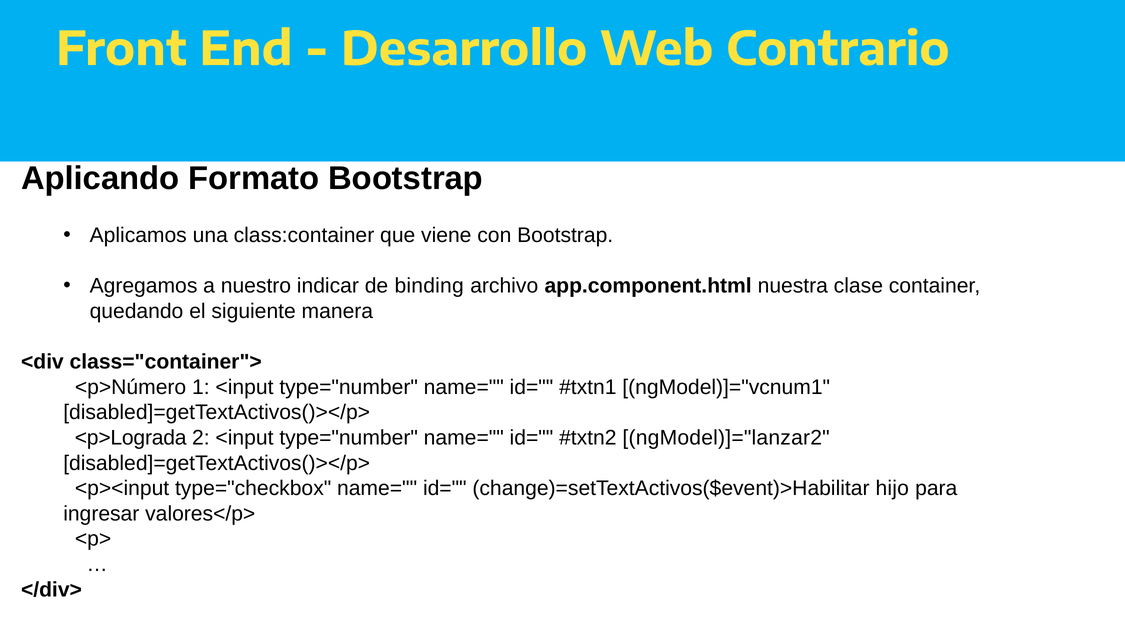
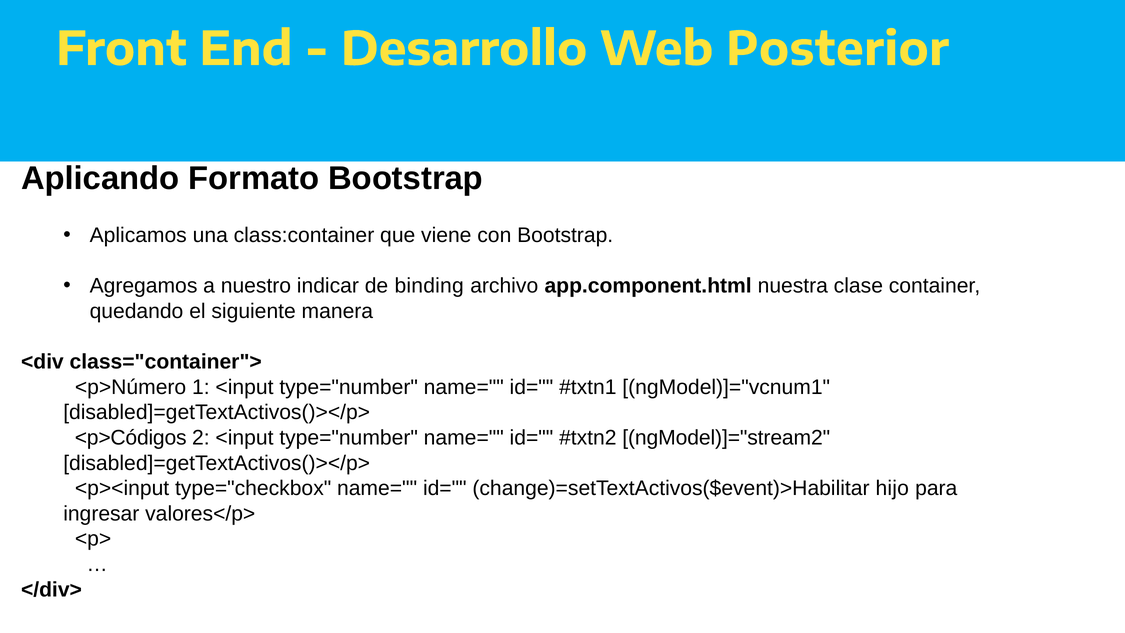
Contrario: Contrario -> Posterior (838, 50)
<p>Lograda: <p>Lograda -> <p>Códigos (131, 438)
ngModel)]="lanzar2: ngModel)]="lanzar2 -> ngModel)]="stream2 (726, 438)
